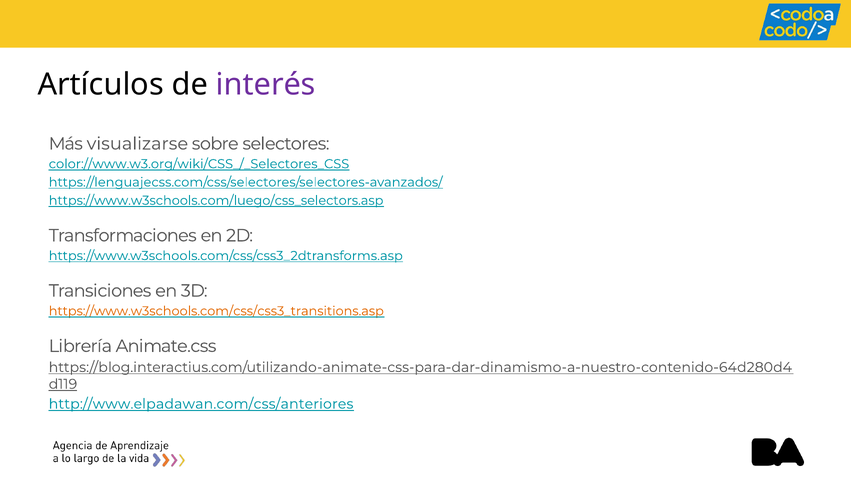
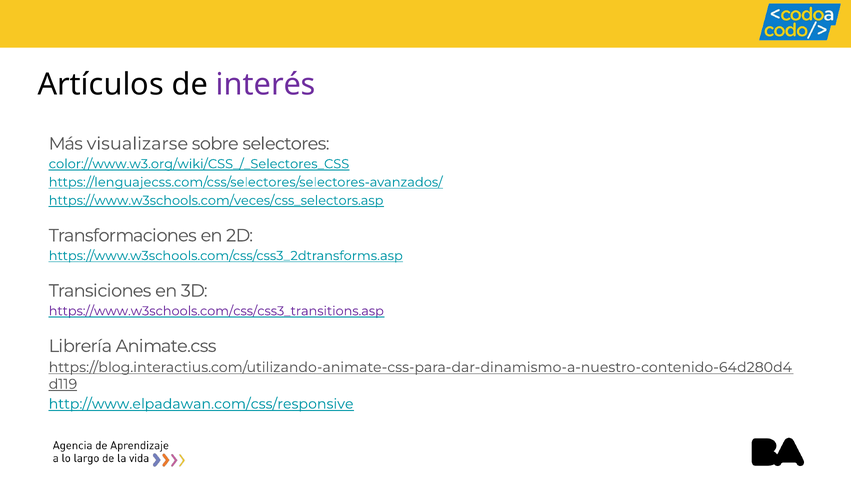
https://www.w3schools.com/luego/css_selectors.asp: https://www.w3schools.com/luego/css_selectors.asp -> https://www.w3schools.com/veces/css_selectors.asp (216, 200)
https://www.w3schools.com/css/css3_transitions.asp colour: orange -> purple (216, 311)
http://www.elpadawan.com/css/anteriores: http://www.elpadawan.com/css/anteriores -> http://www.elpadawan.com/css/responsive (201, 404)
